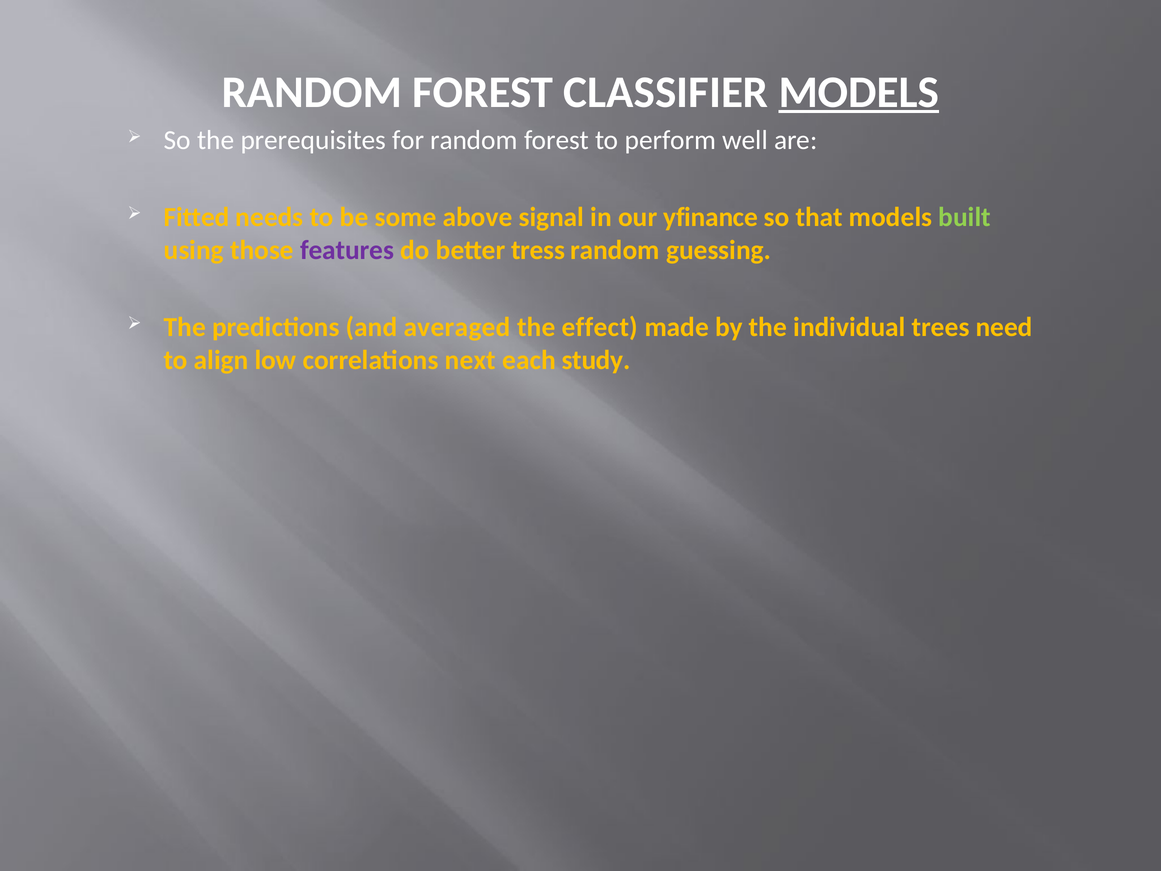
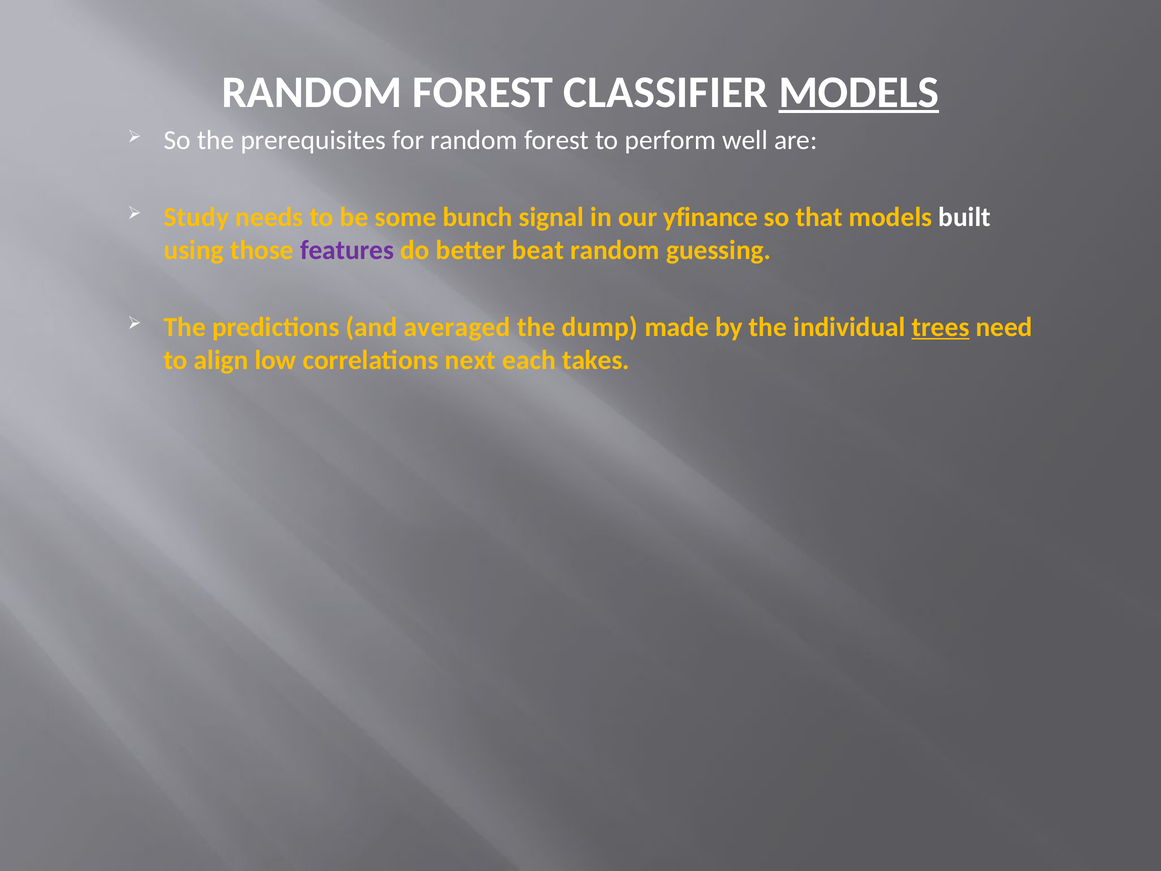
Fitted: Fitted -> Study (196, 217)
above: above -> bunch (478, 217)
built colour: light green -> white (965, 217)
tress: tress -> beat (538, 250)
effect: effect -> dump (600, 327)
trees underline: none -> present (941, 327)
study: study -> takes (596, 360)
